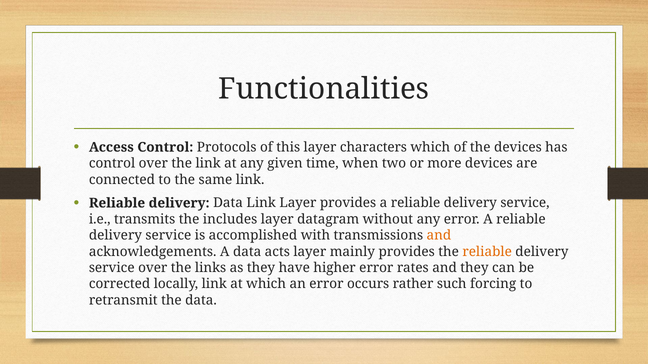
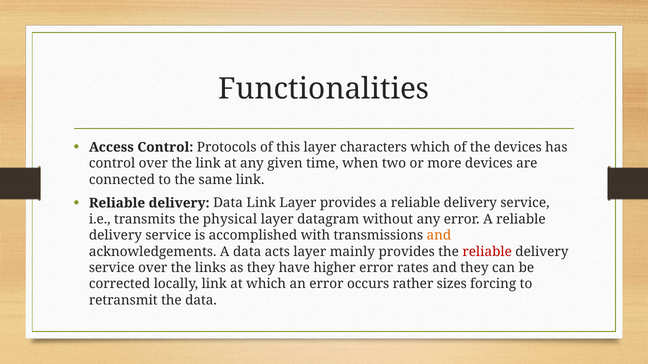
includes: includes -> physical (230, 220)
reliable colour: orange -> red (487, 252)
such: such -> sizes (452, 284)
